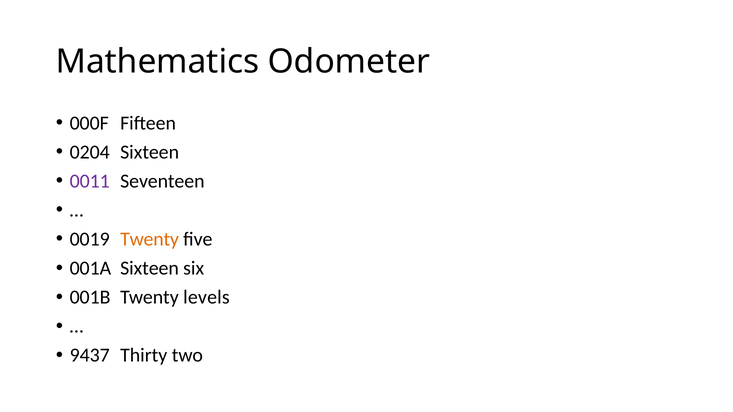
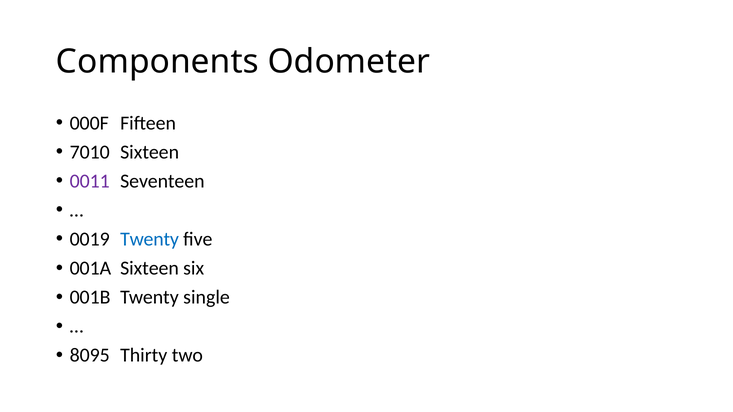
Mathematics: Mathematics -> Components (157, 62)
0204: 0204 -> 7010 (90, 152)
Twenty colour: orange -> blue (150, 239)
levels: levels -> single (207, 297)
9437: 9437 -> 8095 (90, 356)
